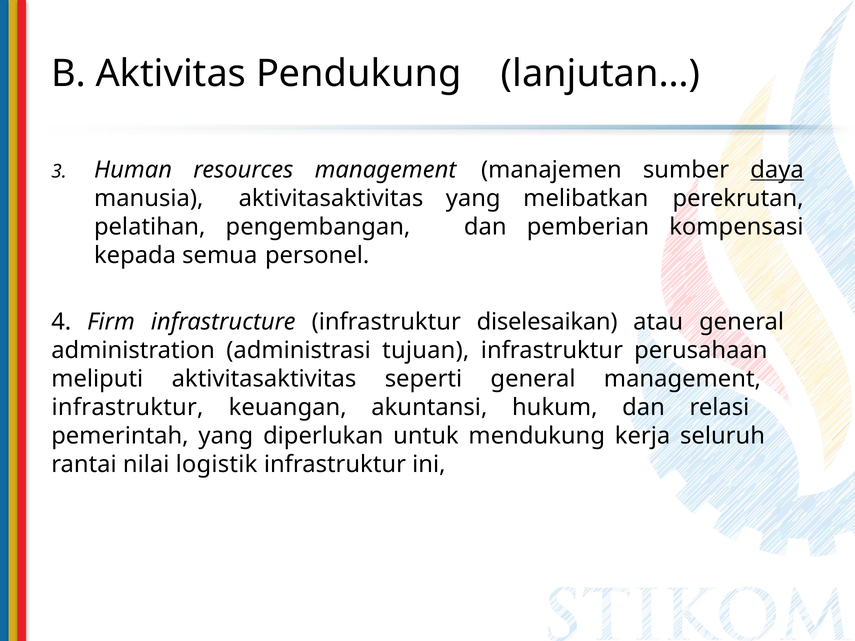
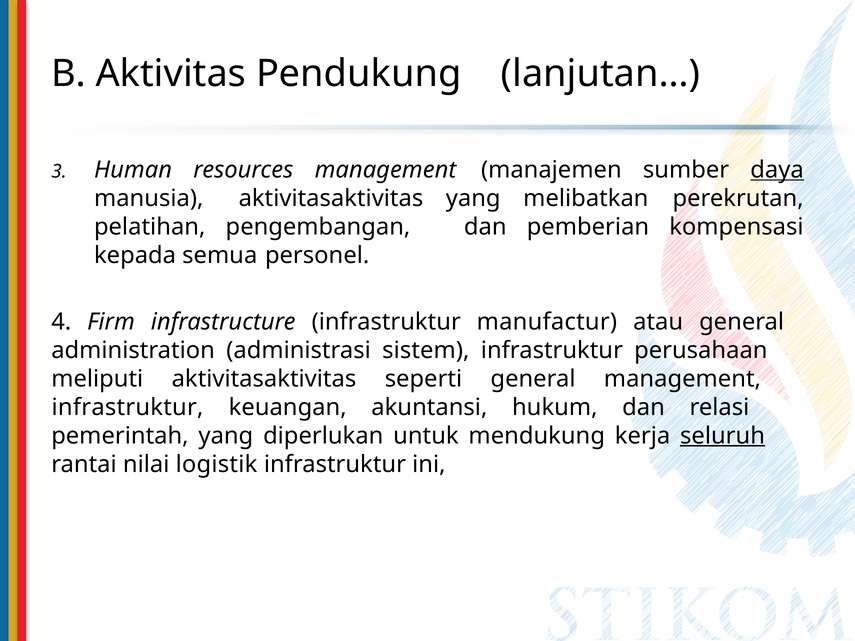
diselesaikan: diselesaikan -> manufactur (547, 322)
tujuan: tujuan -> sistem (426, 350)
seluruh underline: none -> present (723, 436)
